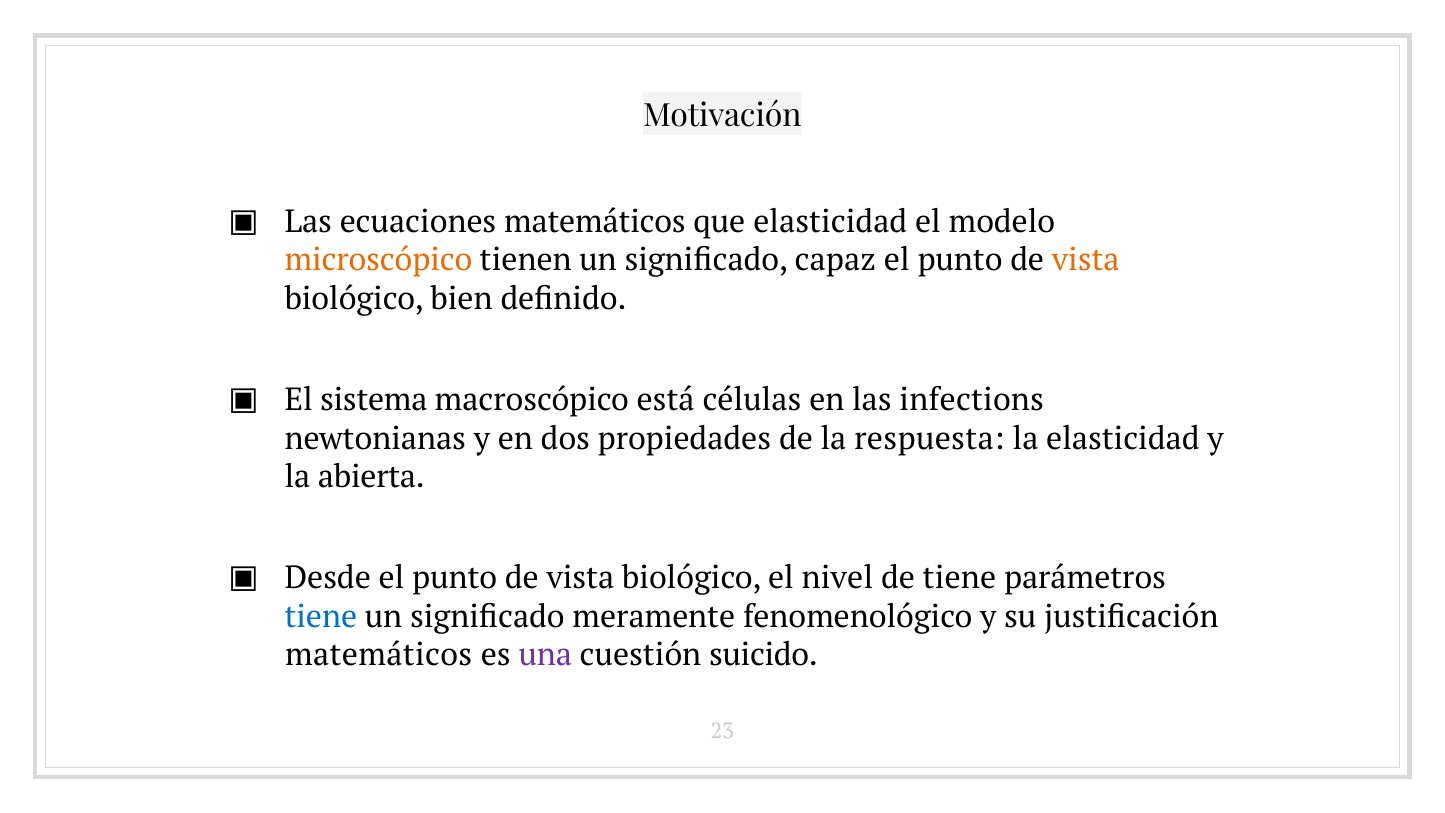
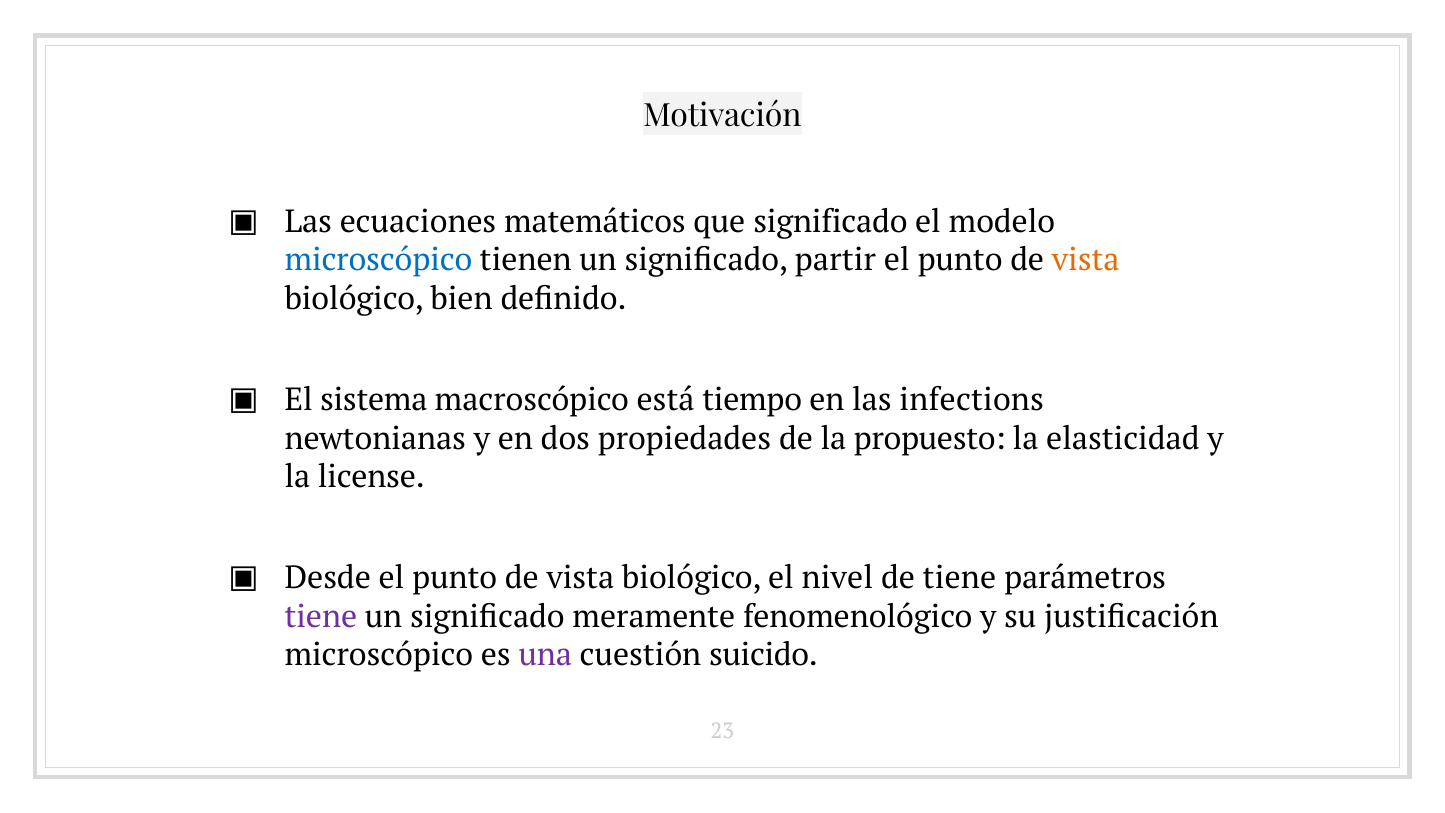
que elasticidad: elasticidad -> significado (830, 222)
microscópico colour: orange -> blue (378, 260)
capaz: capaz -> partir (835, 260)
células: células -> tiempo (752, 400)
respuesta: respuesta -> propuesto (930, 438)
abierta: abierta -> license (371, 477)
tiene colour: blue -> purple (321, 617)
matemáticos: matemáticos -> microscópico (379, 655)
